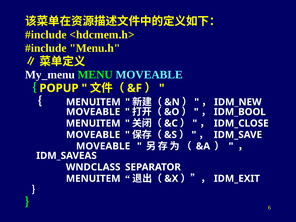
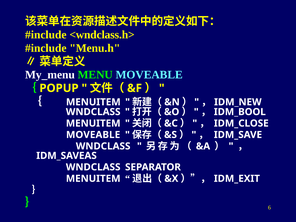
<hdcmem.h>: <hdcmem.h> -> <wndclass.h> (102, 35)
MOVEABLE: MOVEABLE -> WNDCLASS (93, 112)
MOVEABLE: MOVEABLE -> WNDCLASS (103, 146)
